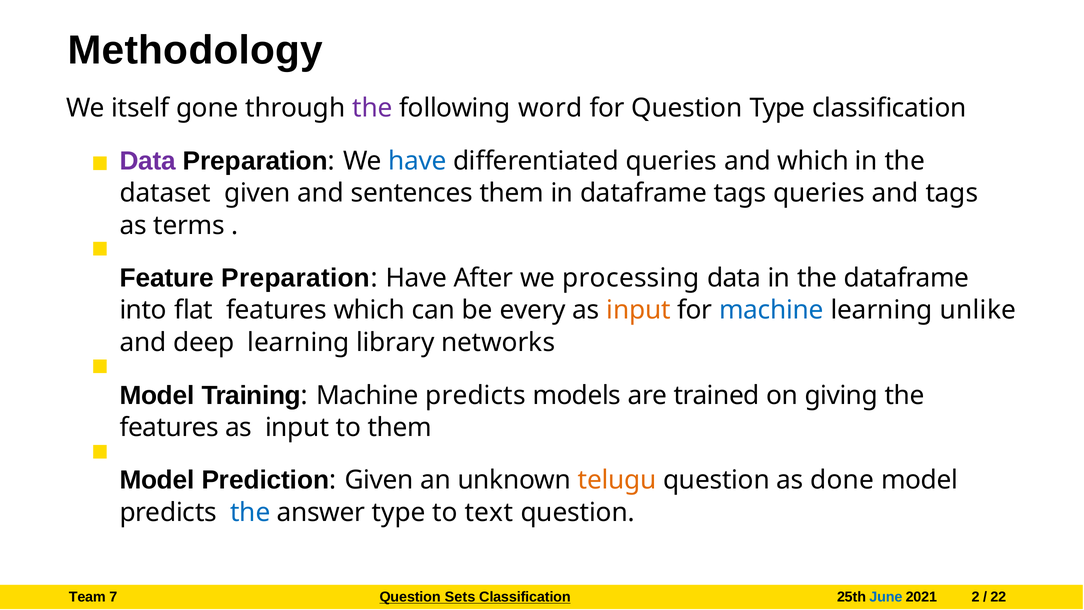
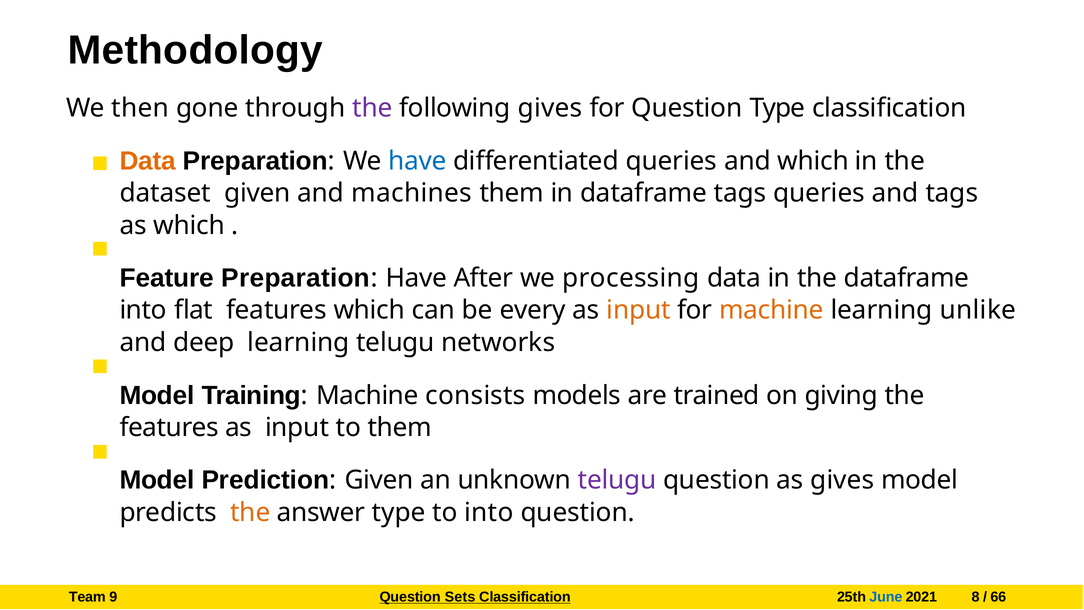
itself: itself -> then (140, 108)
following word: word -> gives (550, 108)
Data colour: purple -> orange (148, 161)
sentences: sentences -> machines (412, 193)
as terms: terms -> which (189, 225)
machine colour: blue -> orange (771, 310)
learning library: library -> telugu (395, 342)
Machine predicts: predicts -> consists (475, 395)
telugu colour: orange -> purple (617, 480)
as done: done -> gives (842, 480)
the colour: blue -> orange (250, 512)
to text: text -> into (489, 512)
7: 7 -> 9 (113, 597)
2: 2 -> 8 (976, 597)
22: 22 -> 66 (998, 597)
